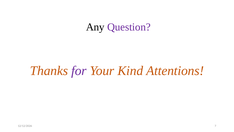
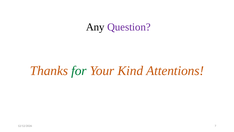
for colour: purple -> green (79, 70)
